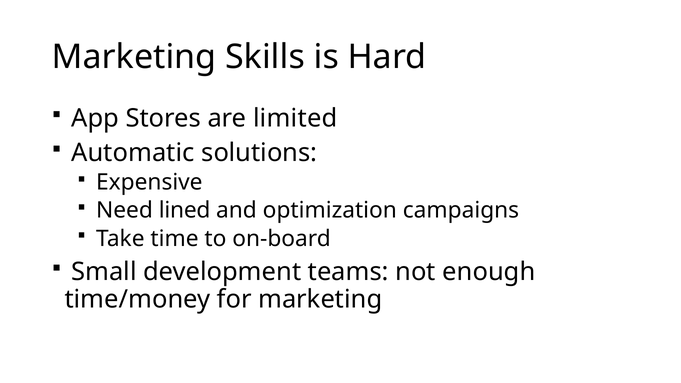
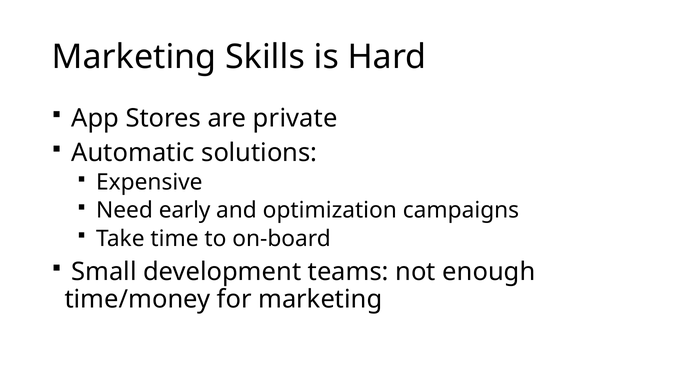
limited: limited -> private (295, 118)
lined: lined -> early (185, 211)
